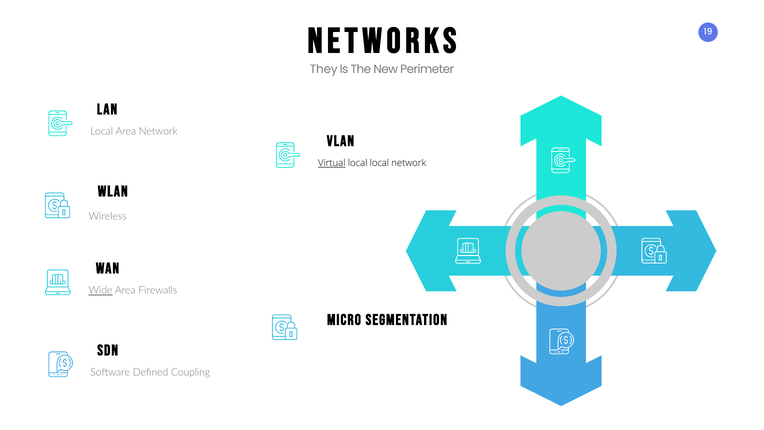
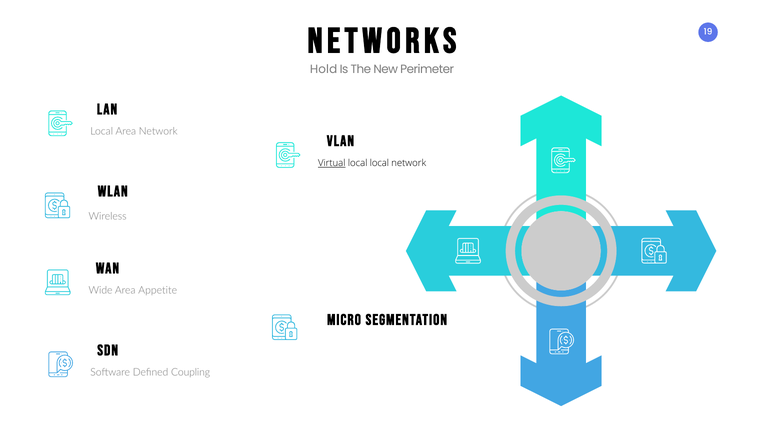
They: They -> Hold (324, 69)
Wide underline: present -> none (101, 290)
Firewalls: Firewalls -> Appetite (158, 290)
